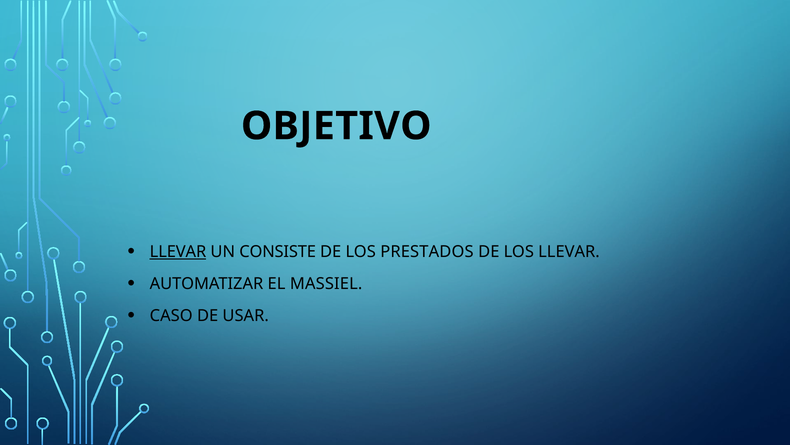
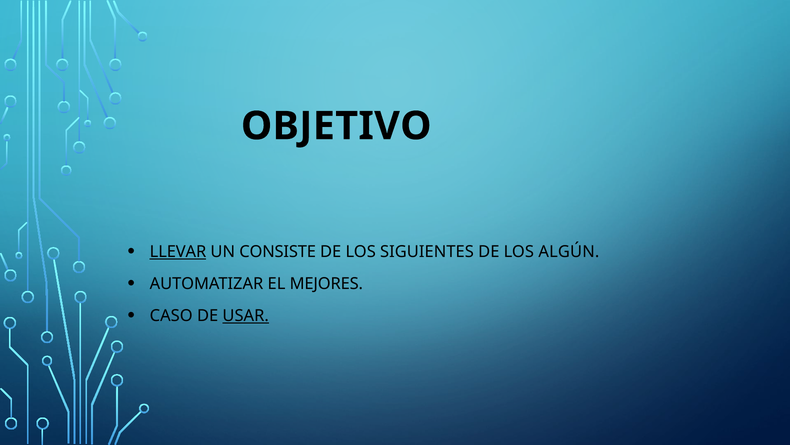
PRESTADOS: PRESTADOS -> SIGUIENTES (427, 251)
LOS LLEVAR: LLEVAR -> ALGÚN (569, 251)
MASSIEL: MASSIEL -> MEJORES (326, 283)
USAR underline: none -> present (246, 315)
